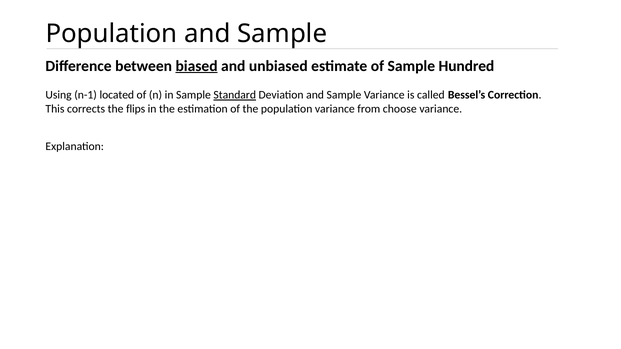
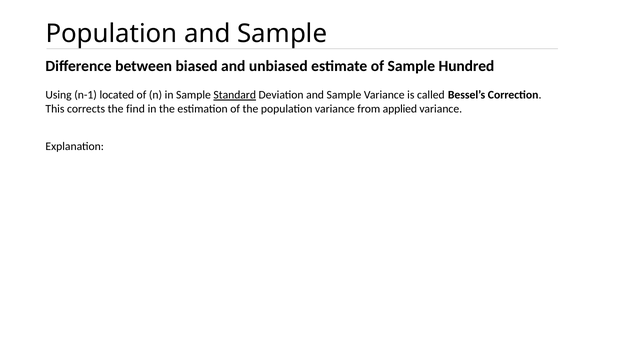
biased underline: present -> none (197, 66)
flips: flips -> find (136, 109)
choose: choose -> applied (400, 109)
